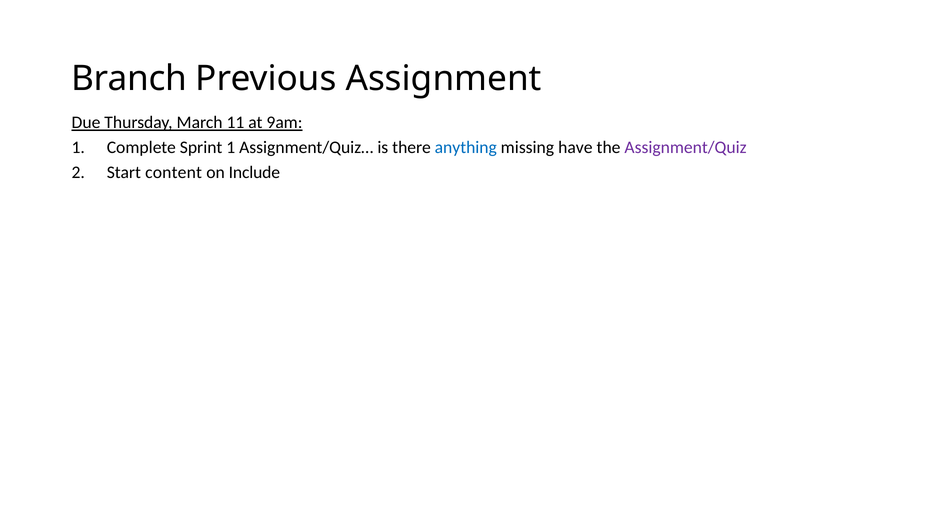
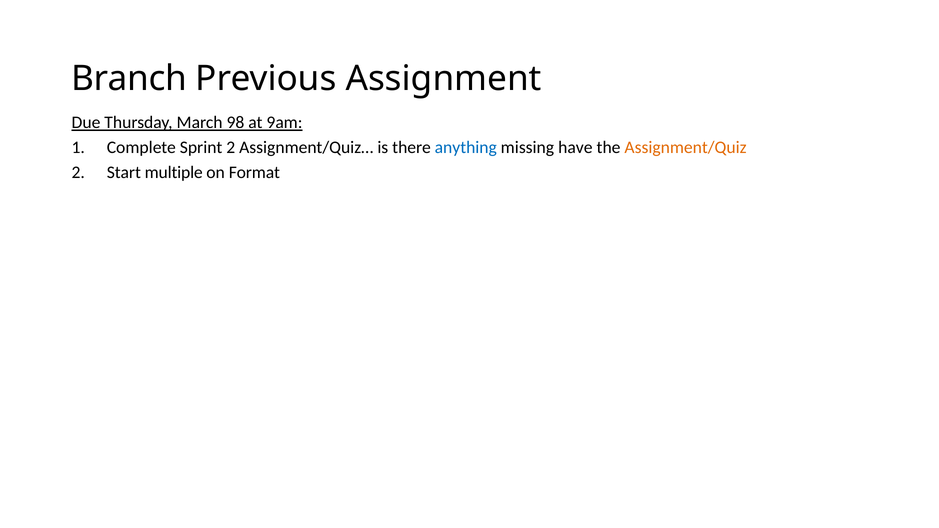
11: 11 -> 98 (235, 123)
Sprint 1: 1 -> 2 (231, 147)
Assignment/Quiz colour: purple -> orange (686, 147)
content: content -> multiple (174, 172)
Include: Include -> Format (254, 172)
